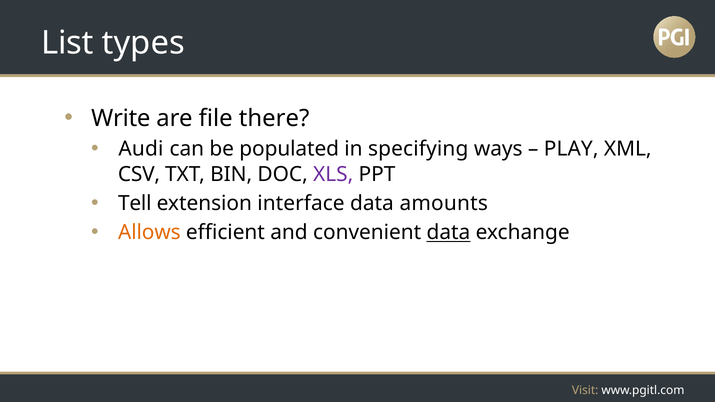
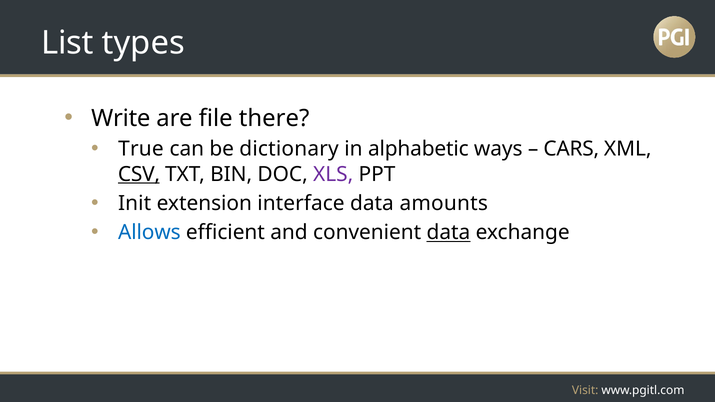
Audi: Audi -> True (141, 149)
populated: populated -> dictionary (289, 149)
specifying: specifying -> alphabetic (418, 149)
PLAY: PLAY -> CARS (571, 149)
CSV underline: none -> present (139, 174)
Tell: Tell -> Init (135, 203)
Allows colour: orange -> blue (149, 233)
